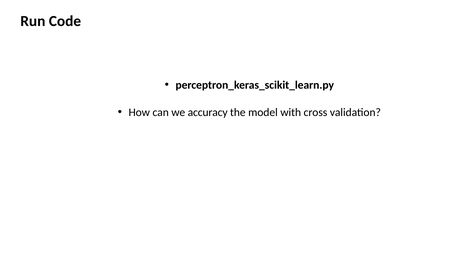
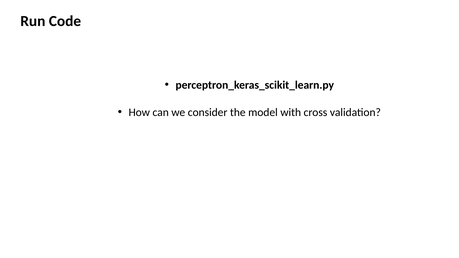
accuracy: accuracy -> consider (208, 113)
